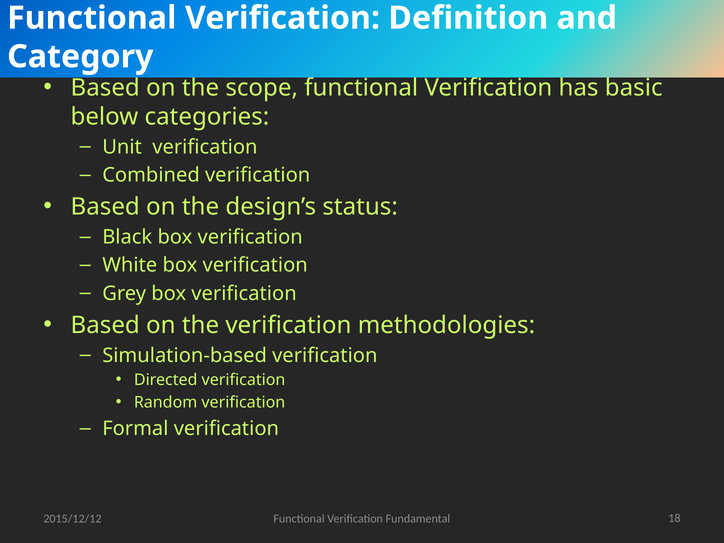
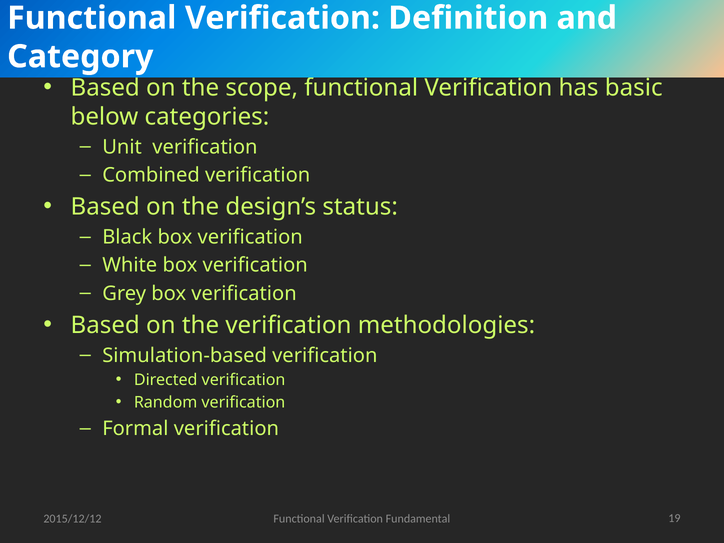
18: 18 -> 19 (674, 518)
